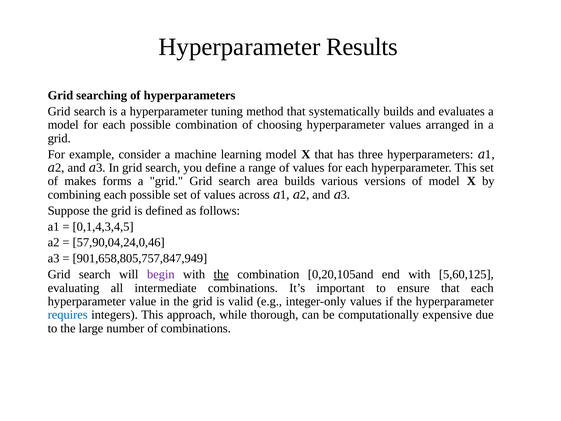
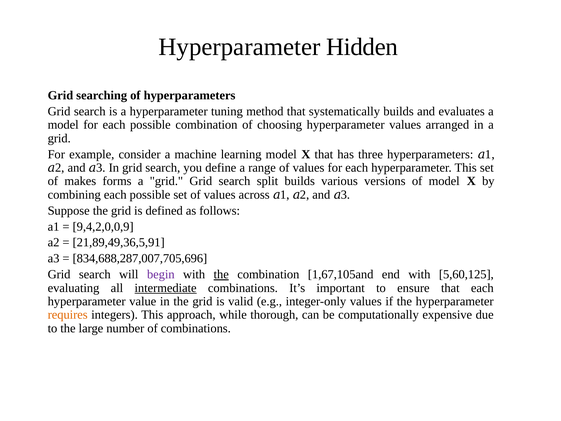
Results: Results -> Hidden (362, 47)
area: area -> split (267, 181)
0,1,4,3,4,5: 0,1,4,3,4,5 -> 9,4,2,0,0,9 (103, 226)
57,90,04,24,0,46: 57,90,04,24,0,46 -> 21,89,49,36,5,91 (119, 242)
901,658,805,757,847,949: 901,658,805,757,847,949 -> 834,688,287,007,705,696 (140, 258)
0,20,105and: 0,20,105and -> 1,67,105and (341, 274)
intermediate underline: none -> present (166, 288)
requires colour: blue -> orange (68, 315)
